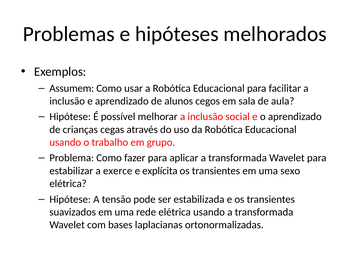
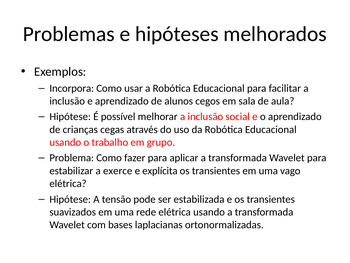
Assumem: Assumem -> Incorpora (72, 88)
sexo: sexo -> vago (290, 170)
